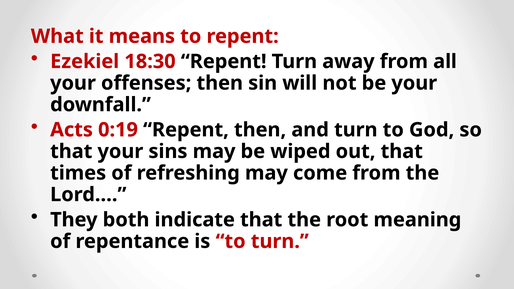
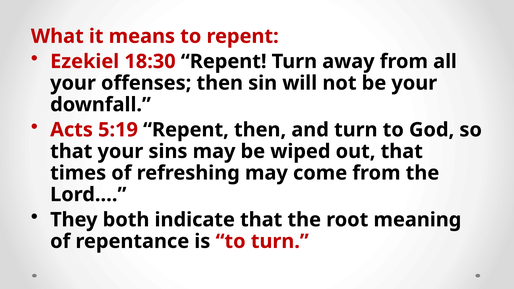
0:19: 0:19 -> 5:19 (118, 130)
